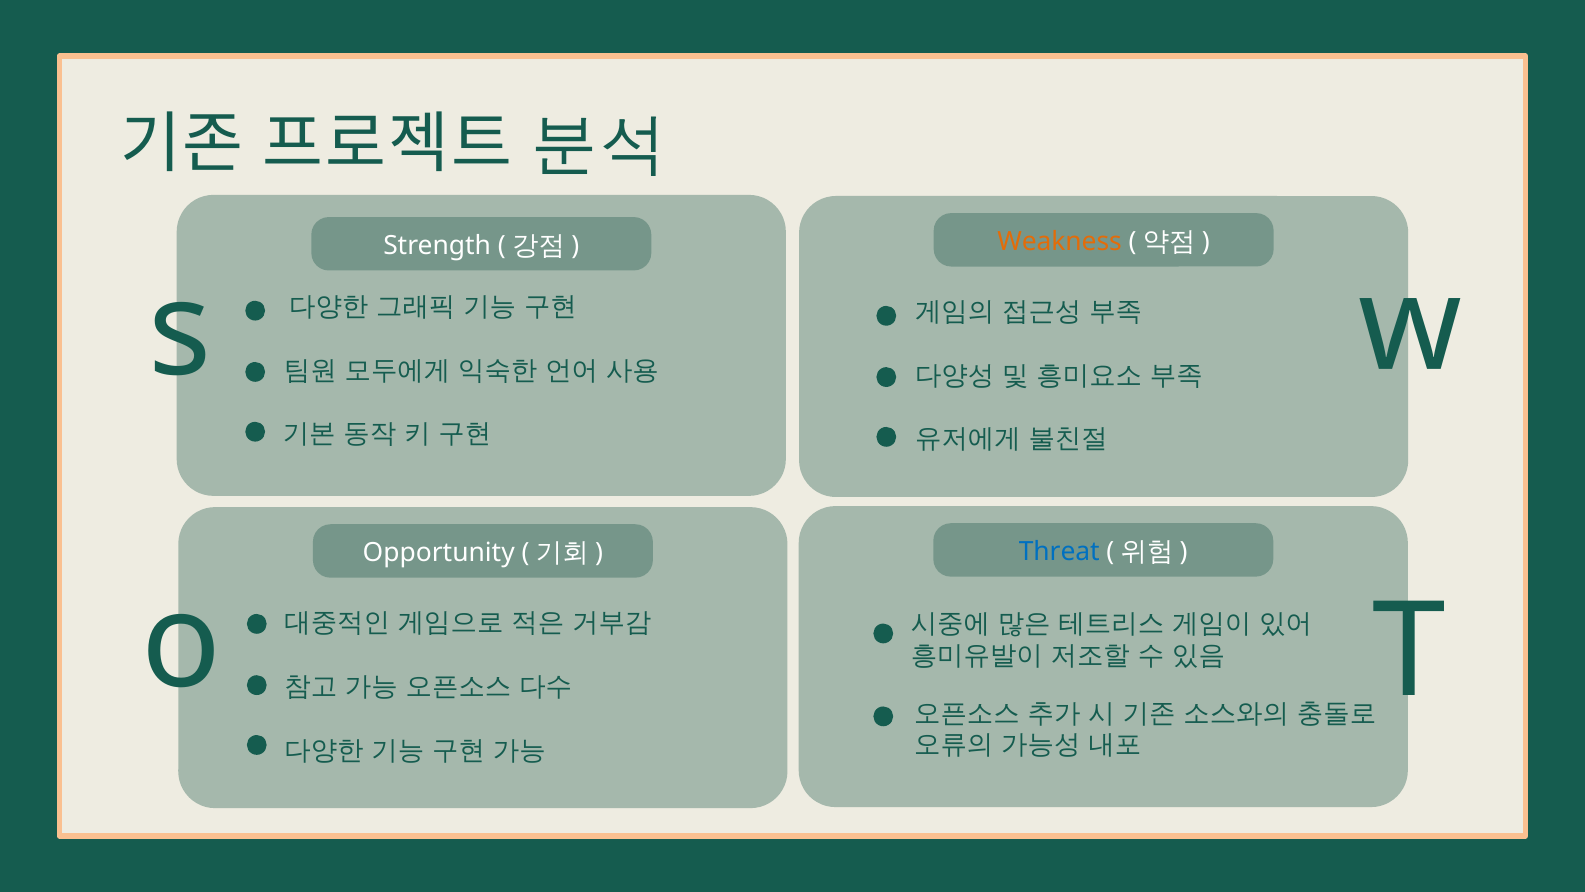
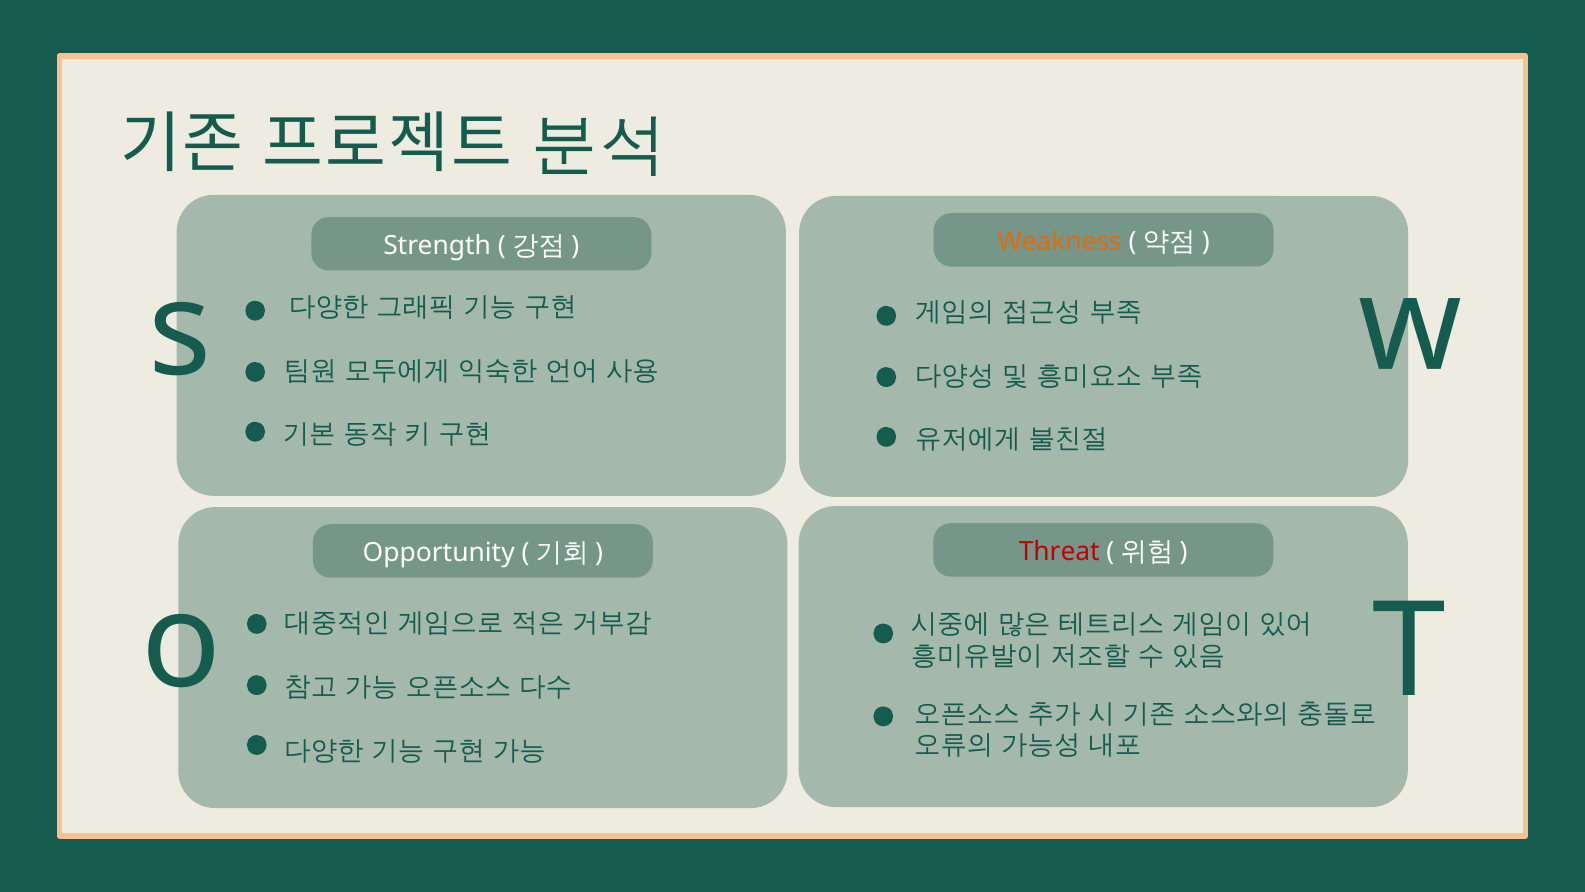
Threat colour: blue -> red (1059, 551)
